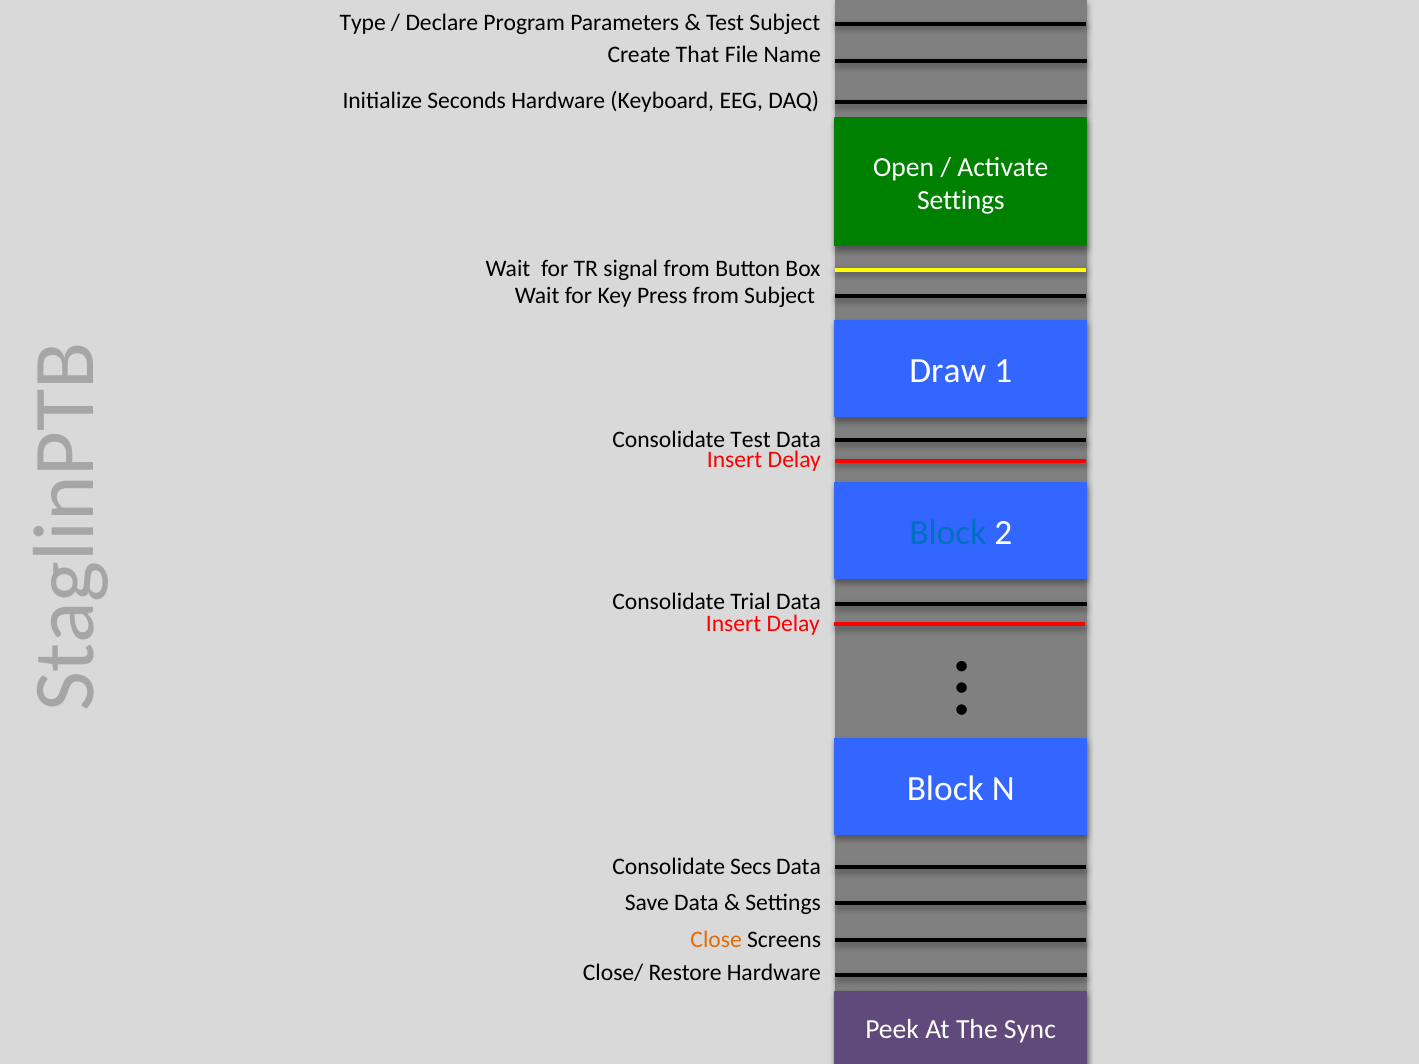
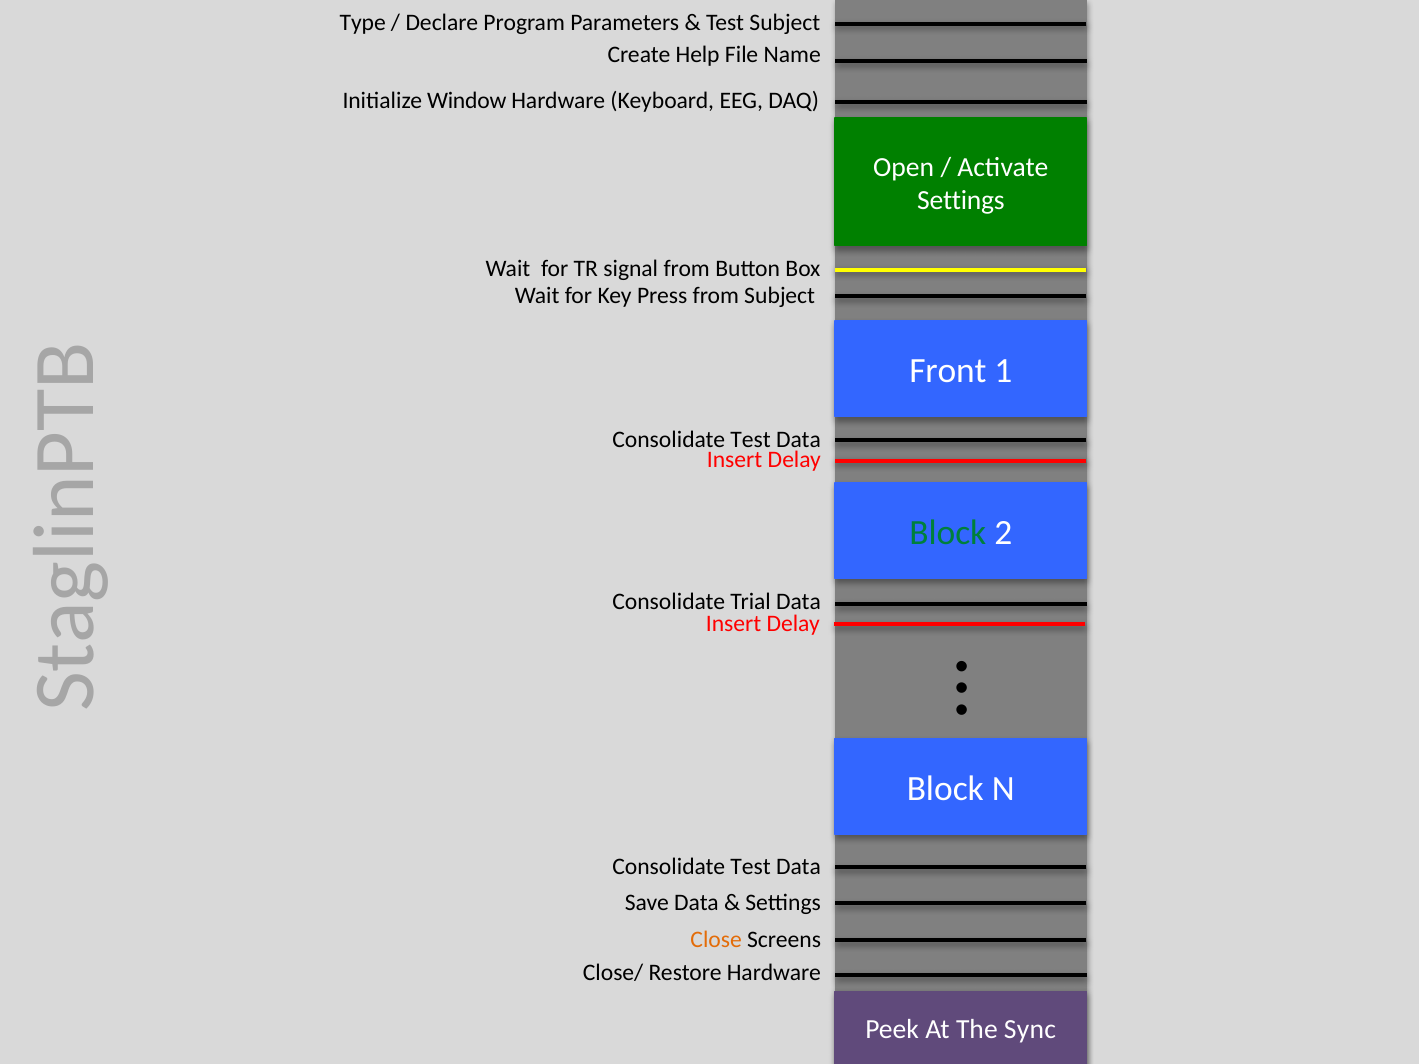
That: That -> Help (698, 55)
Seconds: Seconds -> Window (467, 101)
Draw: Draw -> Front (948, 371)
Block colour: blue -> green (948, 533)
Secs: Secs -> Test (751, 867)
